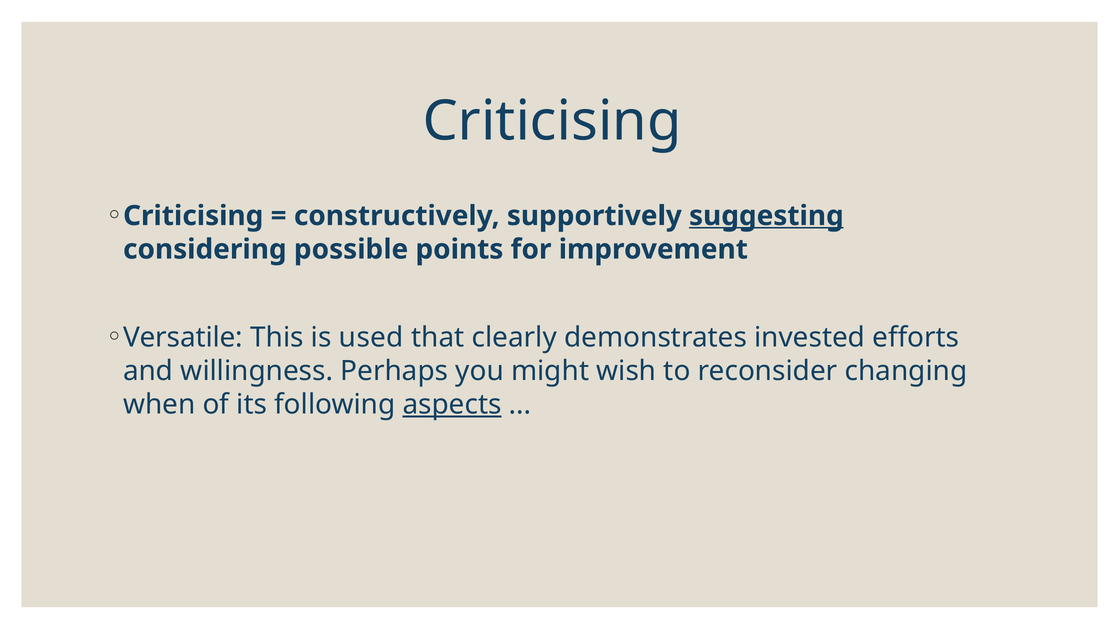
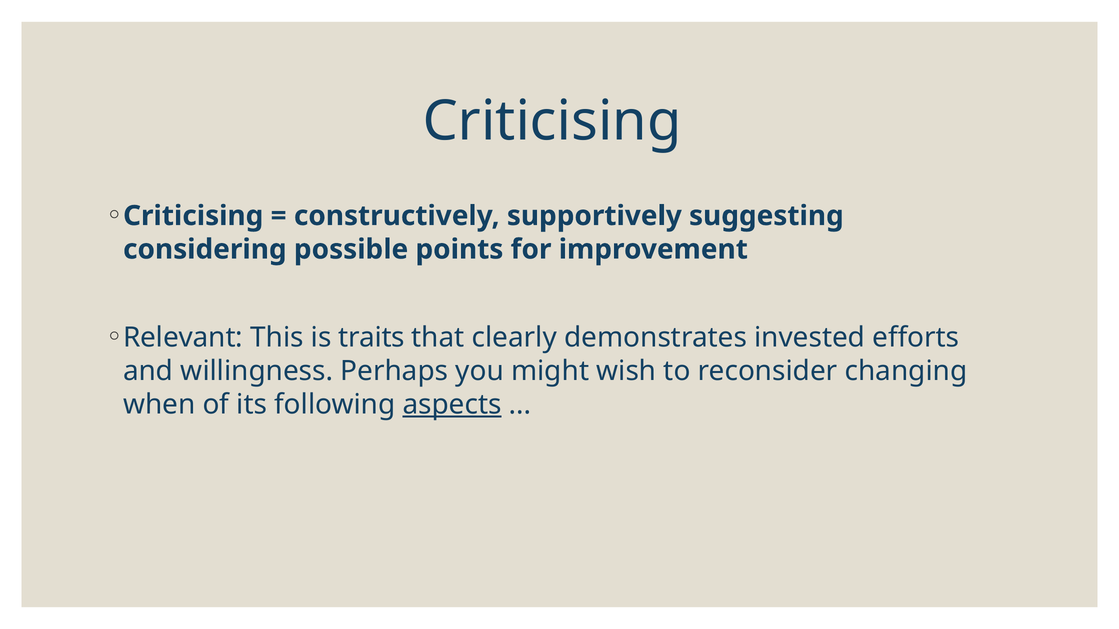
suggesting underline: present -> none (766, 216)
Versatile: Versatile -> Relevant (183, 338)
used: used -> traits (372, 338)
